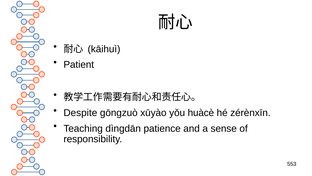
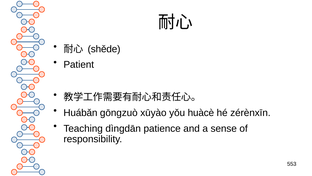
kāihuì: kāihuì -> shěde (104, 49)
Despite: Despite -> Huábǎn (80, 113)
